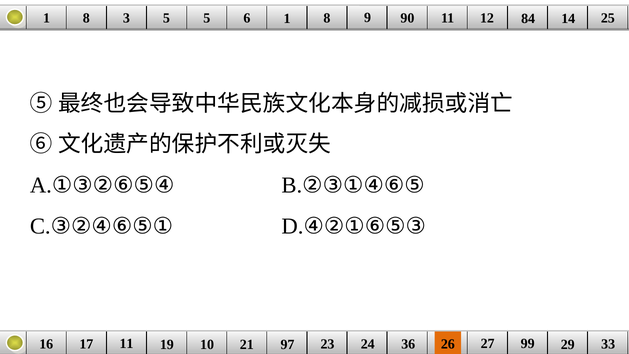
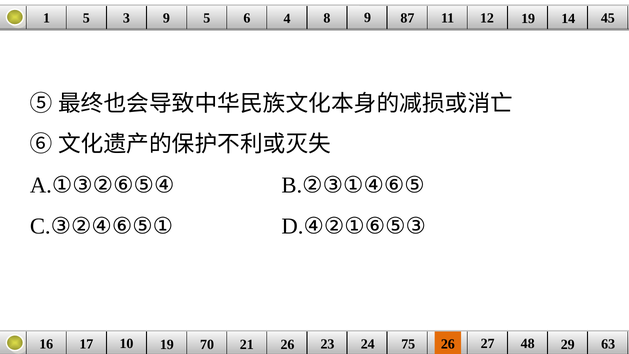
8: 8 -> 5 (86, 18)
3 5: 5 -> 9 (166, 18)
6 1: 1 -> 4 (287, 18)
90: 90 -> 87 (407, 18)
12 84: 84 -> 19 (528, 18)
25: 25 -> 45 (608, 18)
33: 33 -> 63 (608, 344)
17 11: 11 -> 10 (126, 344)
10: 10 -> 70 (207, 344)
21 97: 97 -> 26 (288, 344)
36: 36 -> 75 (408, 344)
99: 99 -> 48 (528, 343)
